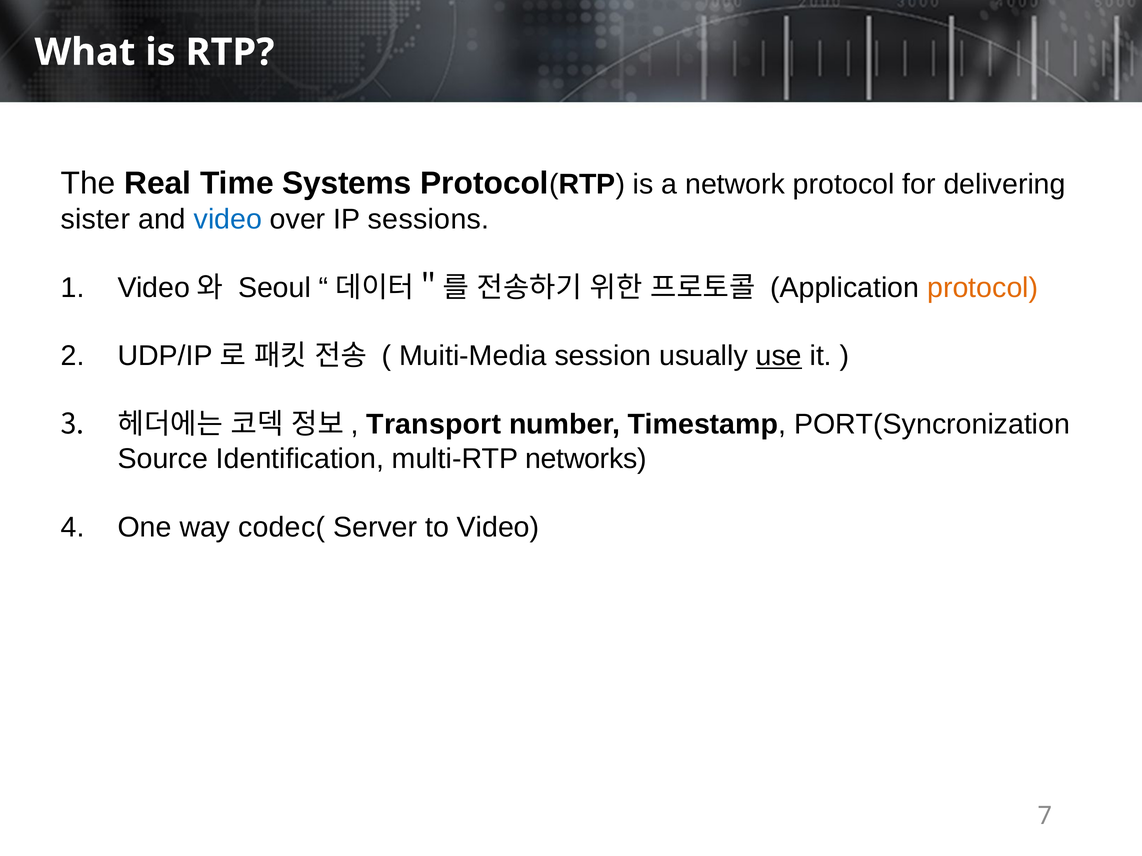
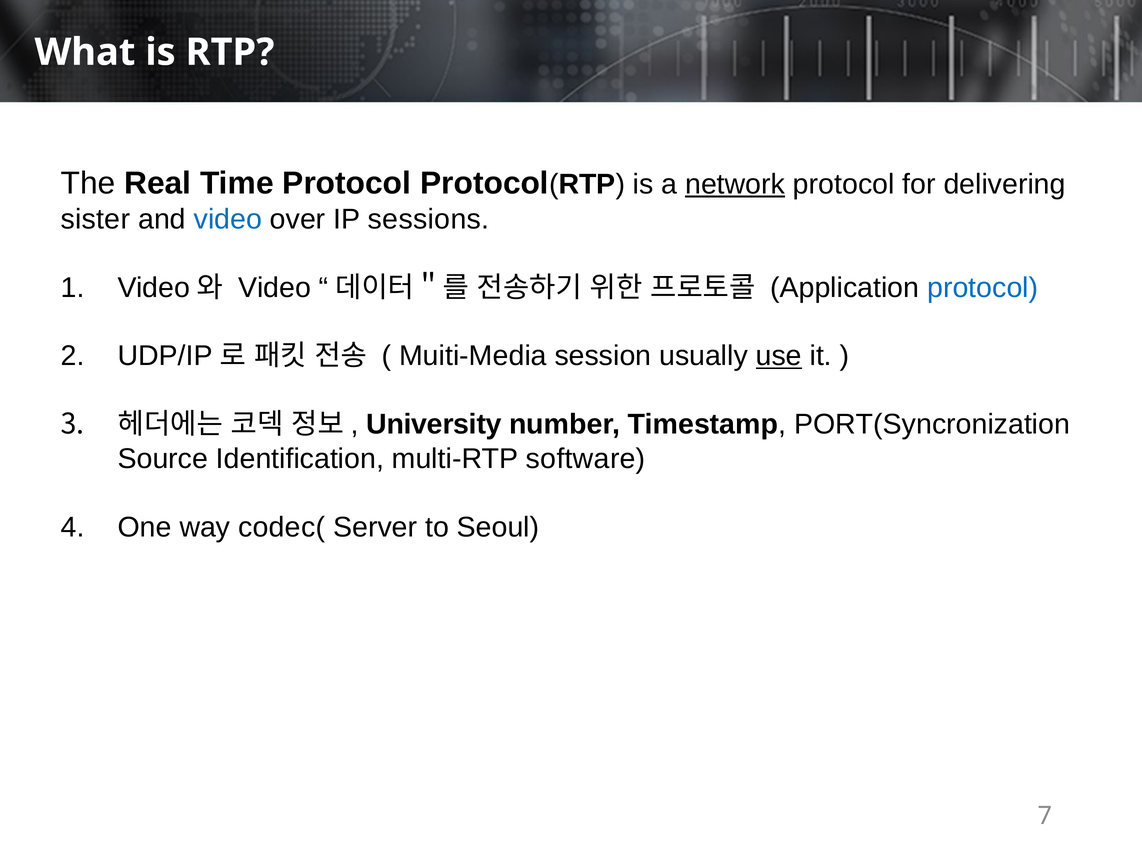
Time Systems: Systems -> Protocol (347, 183)
network underline: none -> present (735, 184)
Seoul: Seoul -> Video (274, 288)
protocol colour: orange -> blue (983, 288)
Transport: Transport -> University (434, 425)
networks: networks -> software (586, 459)
to Video: Video -> Seoul (498, 528)
